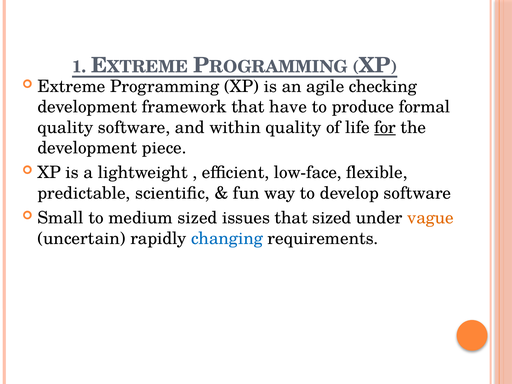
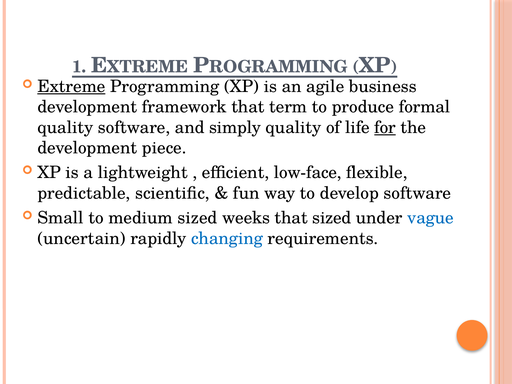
Extreme underline: none -> present (71, 86)
checking: checking -> business (383, 86)
have: have -> term (288, 107)
within: within -> simply (235, 127)
issues: issues -> weeks (246, 218)
vague colour: orange -> blue (431, 218)
